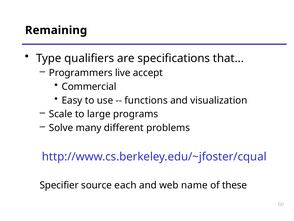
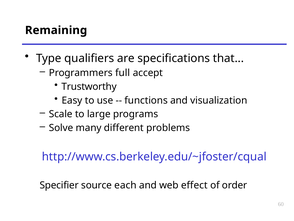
live: live -> full (123, 73)
Commercial: Commercial -> Trustworthy (89, 86)
name: name -> effect (194, 185)
these: these -> order (235, 185)
